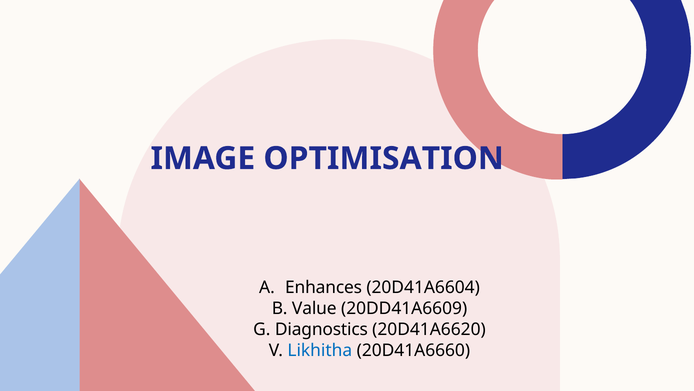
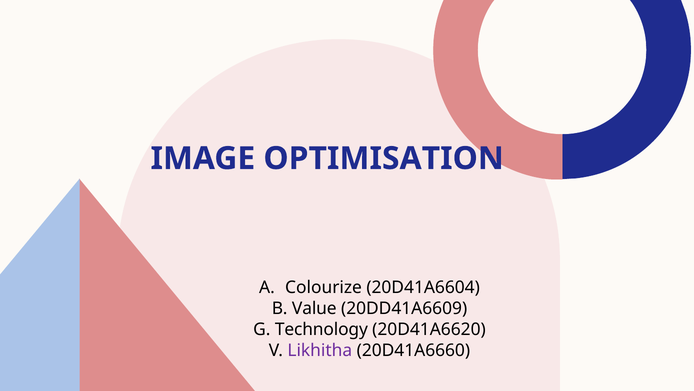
Enhances: Enhances -> Colourize (323, 287)
Diagnostics: Diagnostics -> Technology (321, 329)
Likhitha colour: blue -> purple (320, 350)
